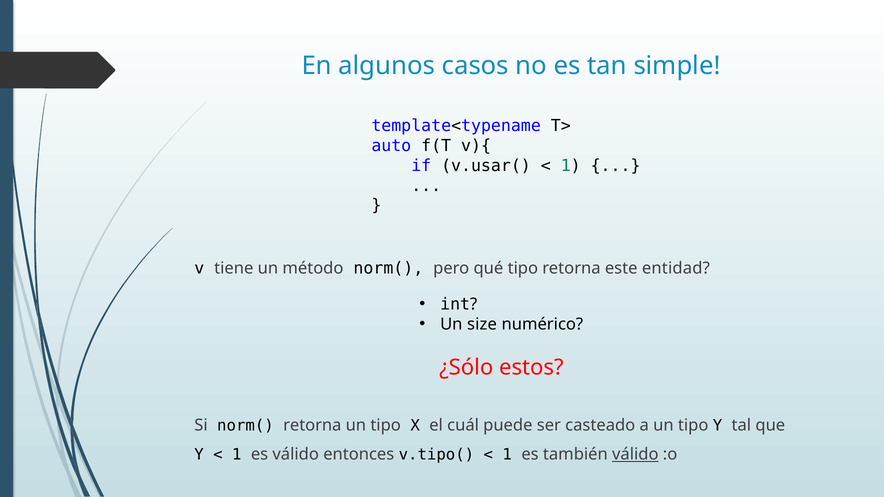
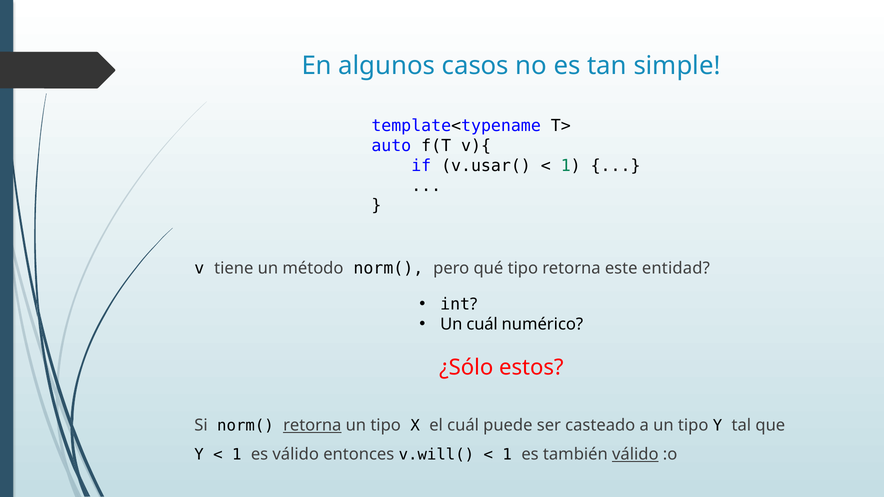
Un size: size -> cuál (482, 324)
retorna underline: none -> present (312, 425)
v.tipo(: v.tipo( -> v.will( (436, 455)
